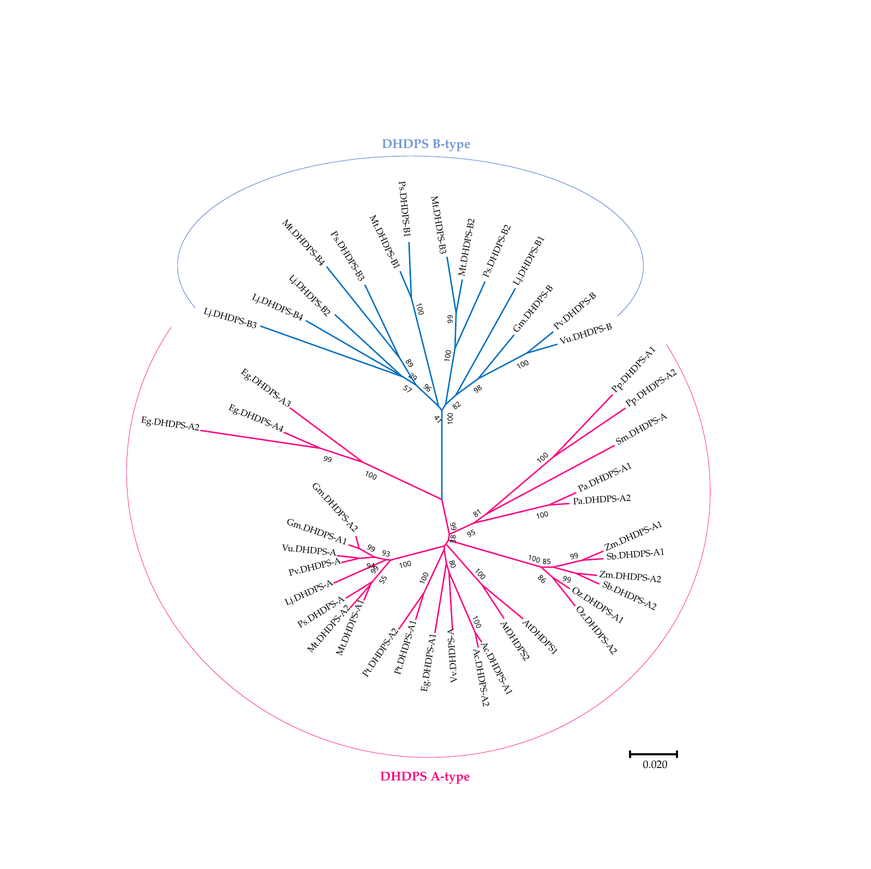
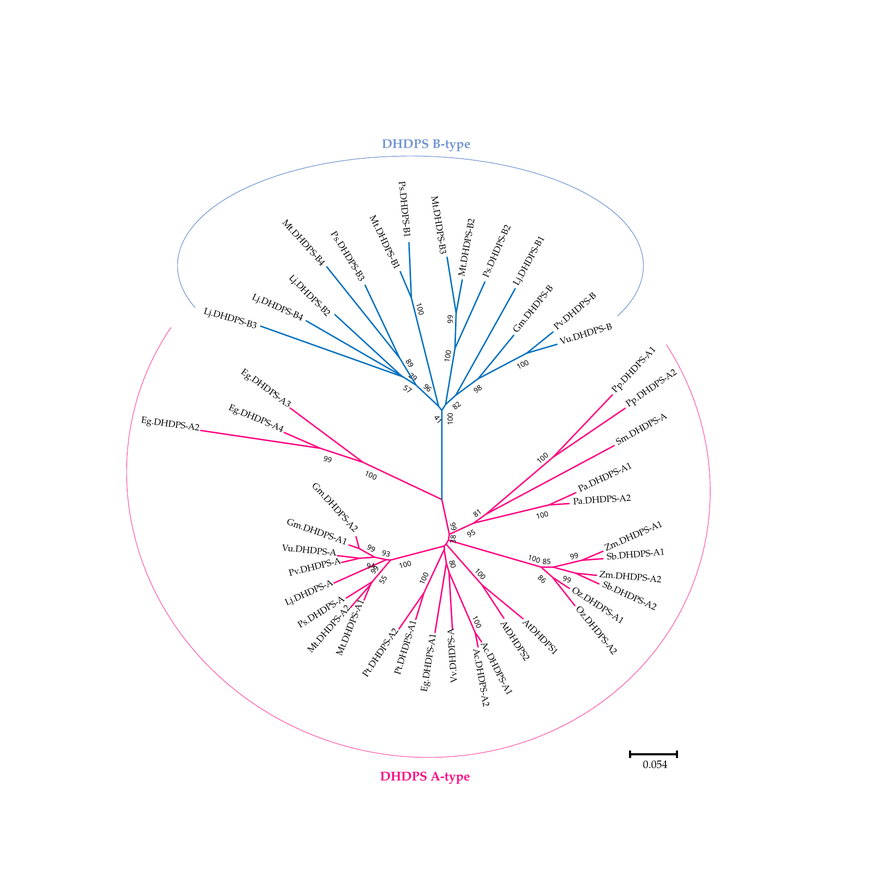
0.020: 0.020 -> 0.054 (655, 765)
